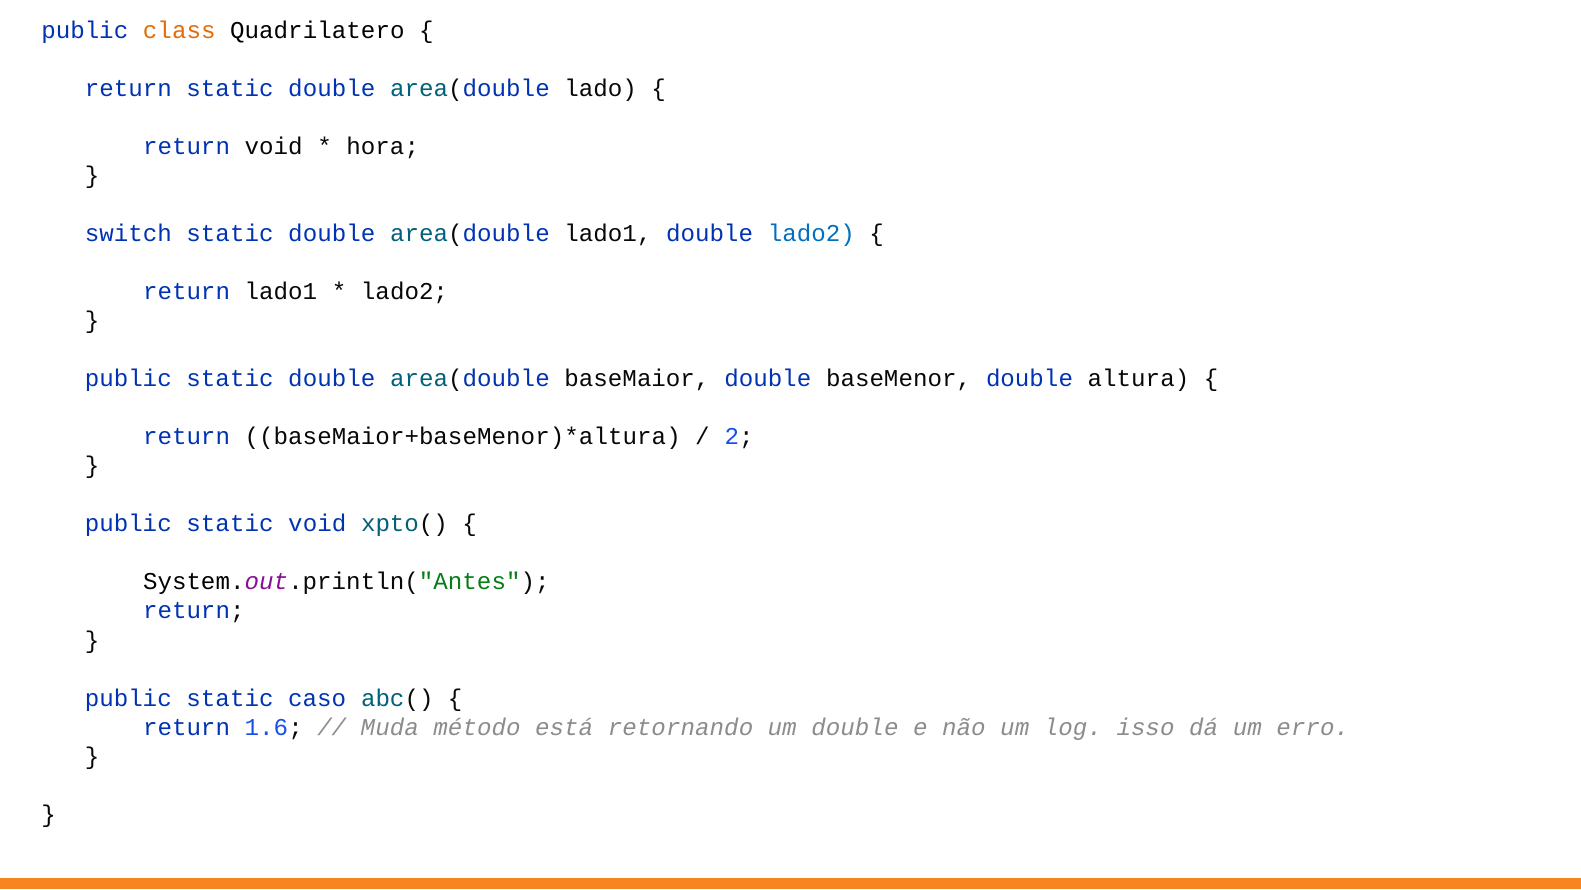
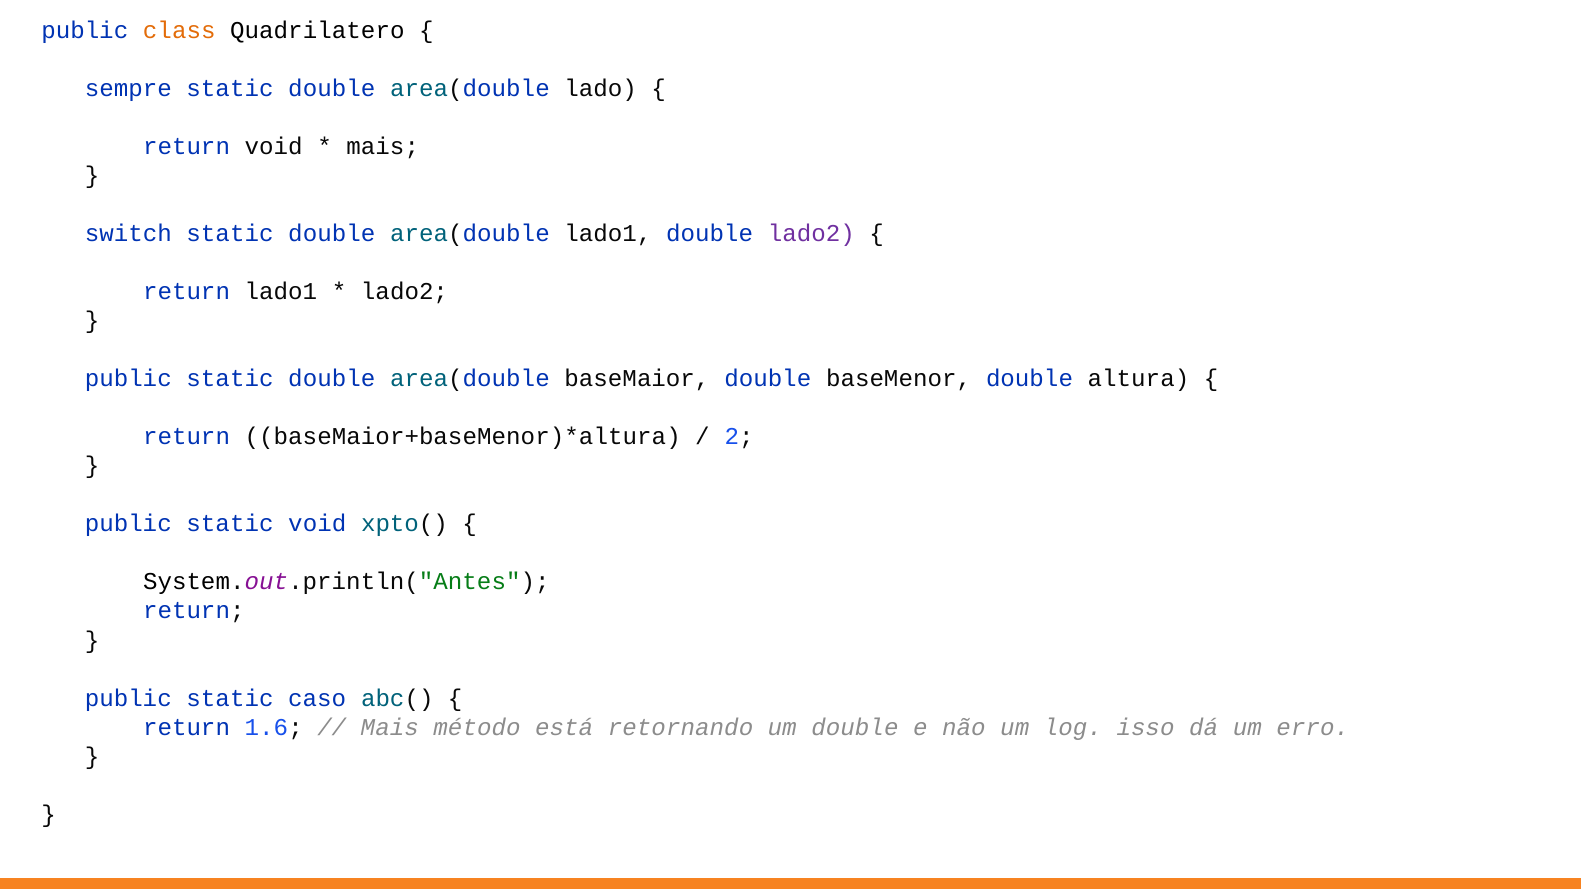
return: return -> sempre (128, 88)
hora: hora -> mais (383, 146)
lado2 colour: blue -> purple (811, 233)
Muda: Muda -> Mais (390, 727)
